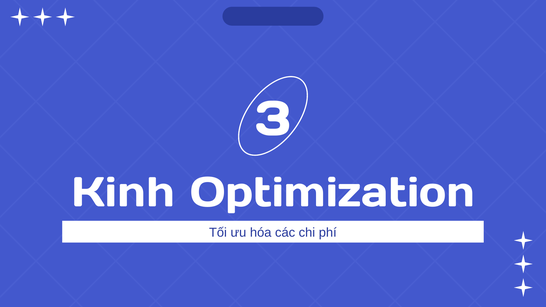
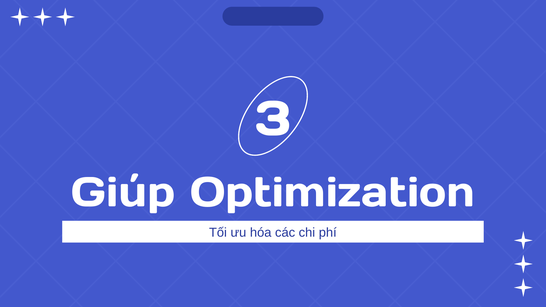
Kinh: Kinh -> Giúp (123, 193)
